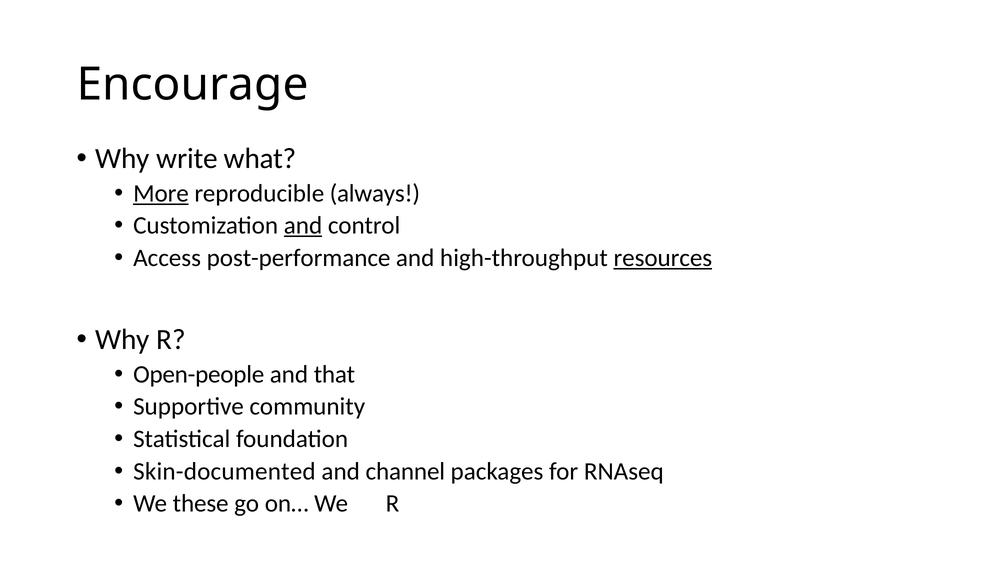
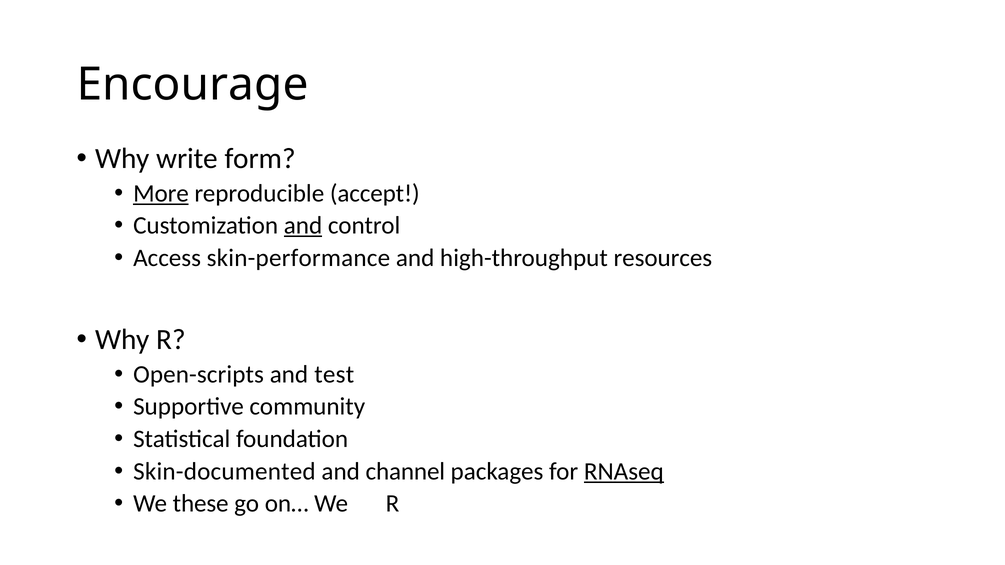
what: what -> form (260, 159)
always: always -> accept (375, 193)
post-performance: post-performance -> skin-performance (298, 258)
resources underline: present -> none (663, 258)
Open-people: Open-people -> Open-scripts (199, 375)
that: that -> test (334, 375)
RNAseq underline: none -> present (624, 472)
